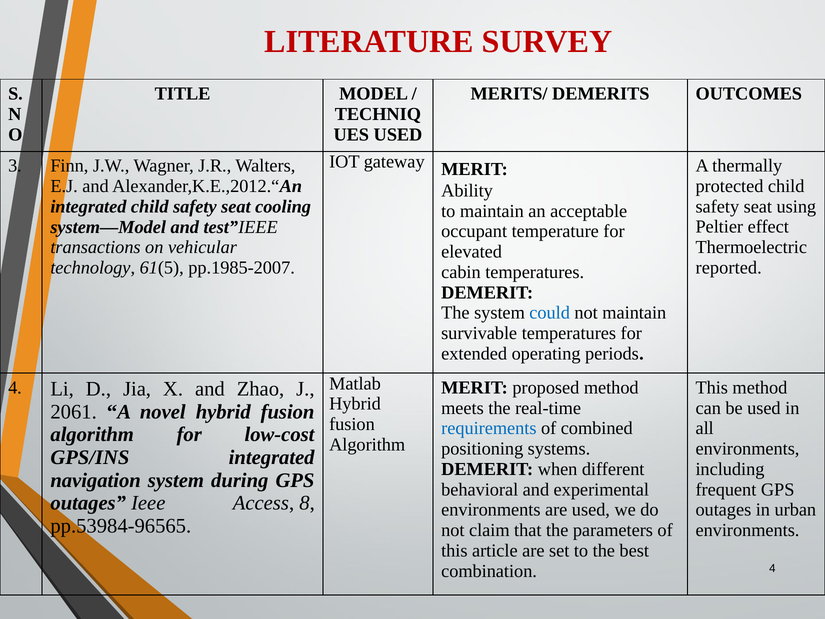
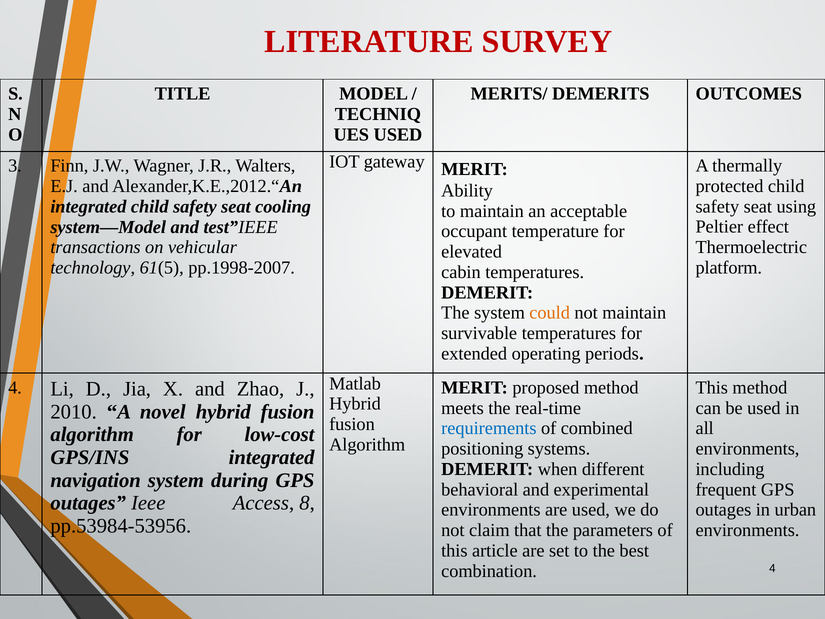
pp.1985-2007: pp.1985-2007 -> pp.1998-2007 (242, 268)
reported: reported -> platform (729, 268)
could colour: blue -> orange (550, 313)
2061: 2061 -> 2010 (74, 412)
pp.53984-96565: pp.53984-96565 -> pp.53984-53956 (121, 526)
